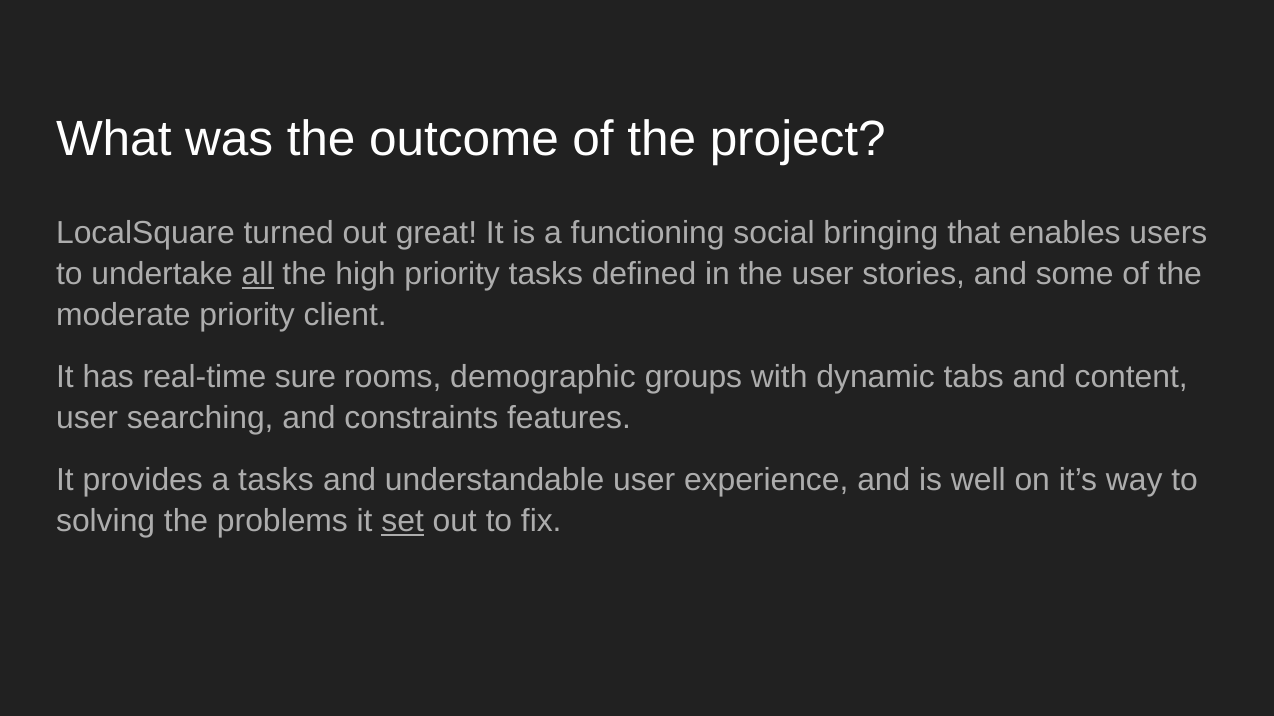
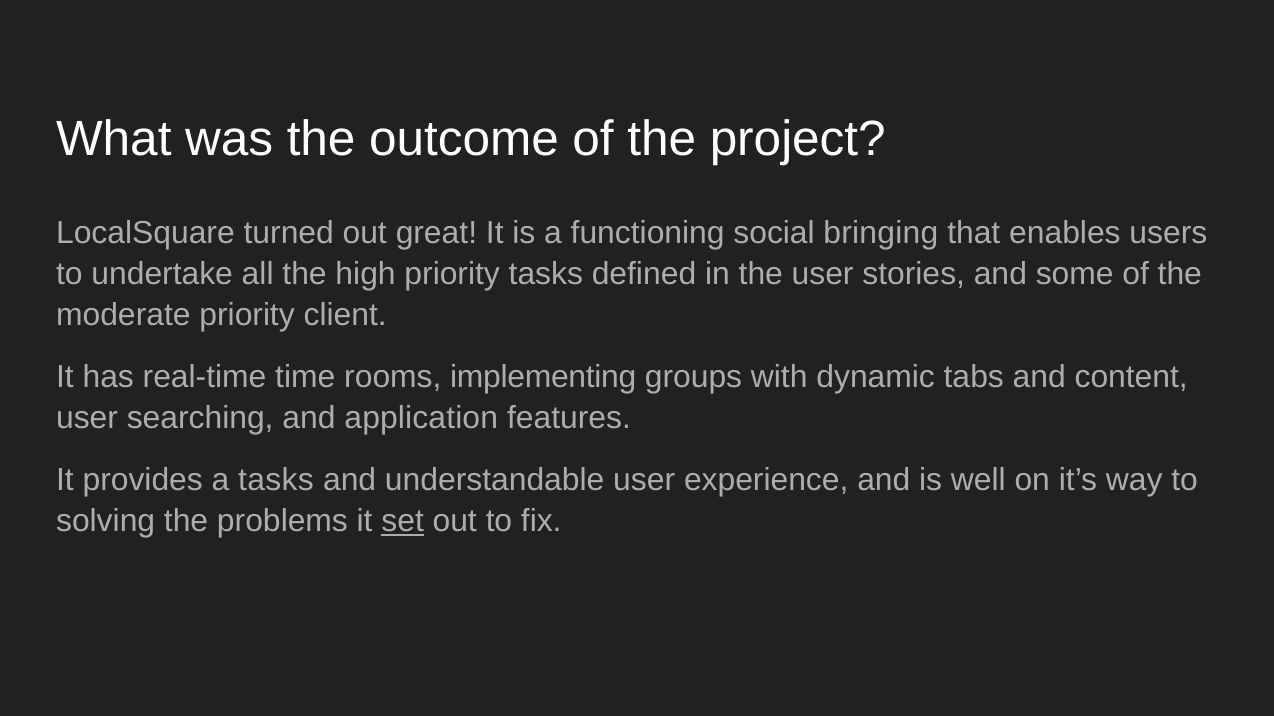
all underline: present -> none (258, 274)
sure: sure -> time (305, 378)
demographic: demographic -> implementing (543, 378)
constraints: constraints -> application (421, 419)
